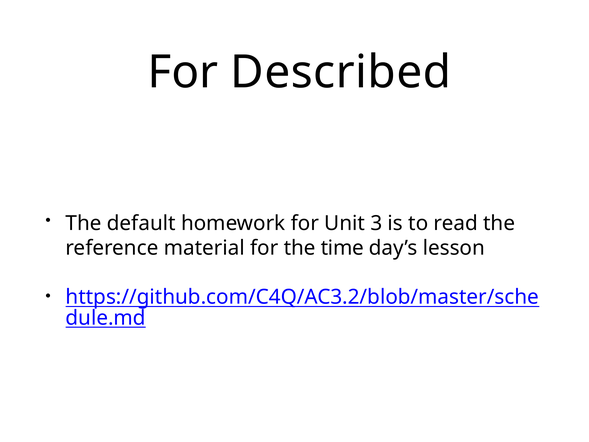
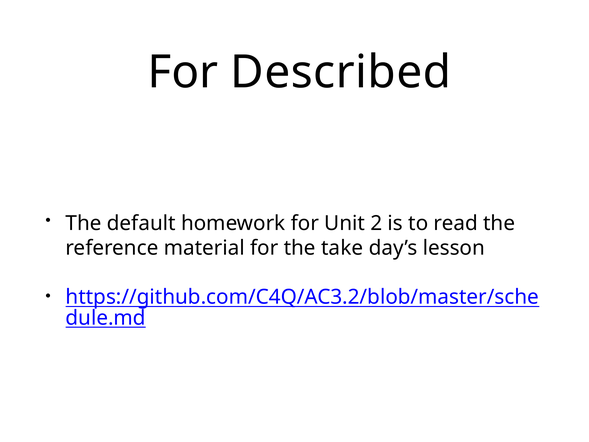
3: 3 -> 2 (376, 223)
time: time -> take (342, 248)
